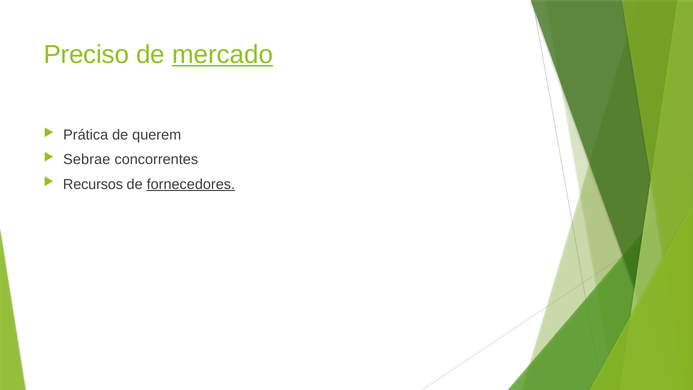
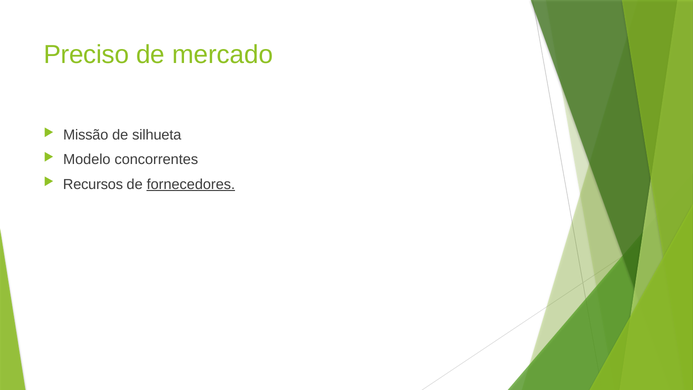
mercado underline: present -> none (223, 55)
Prática: Prática -> Missão (86, 135)
querem: querem -> silhueta (157, 135)
Sebrae: Sebrae -> Modelo (87, 160)
